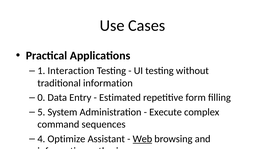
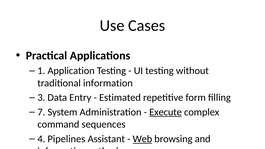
Interaction: Interaction -> Application (71, 71)
0: 0 -> 3 (41, 98)
5: 5 -> 7 (41, 112)
Execute underline: none -> present (166, 112)
Optimize: Optimize -> Pipelines (66, 139)
